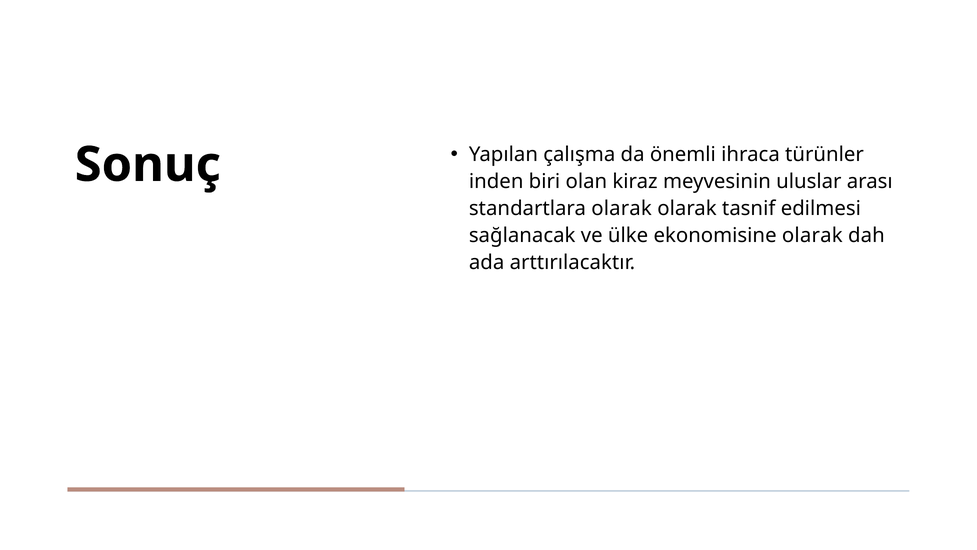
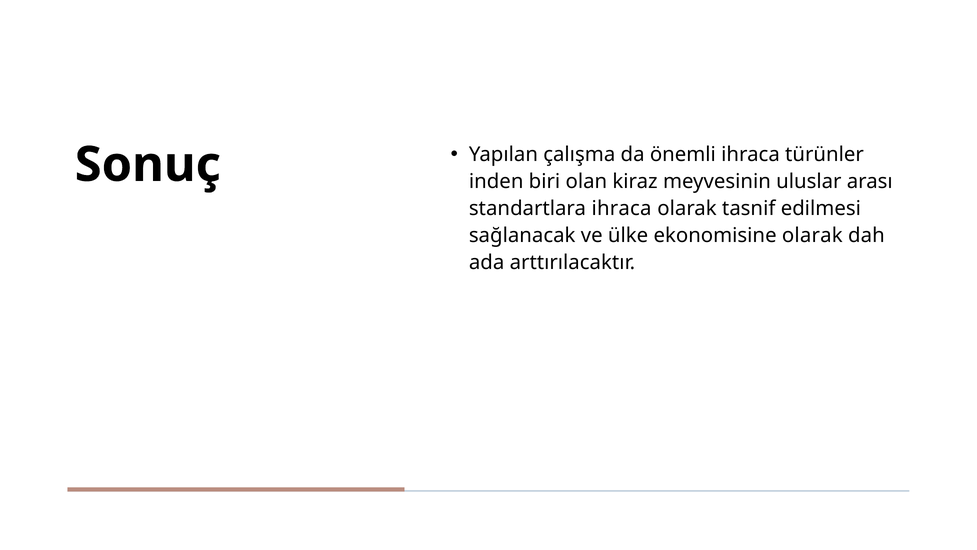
standartlara olarak: olarak -> ihraca (622, 208)
